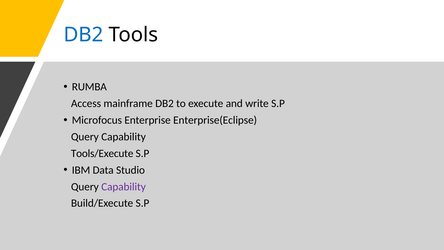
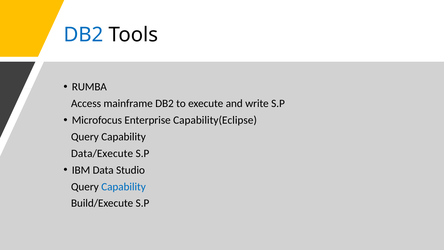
Enterprise(Eclipse: Enterprise(Eclipse -> Capability(Eclipse (215, 120)
Tools/Execute: Tools/Execute -> Data/Execute (102, 153)
Capability colour: purple -> blue (124, 187)
